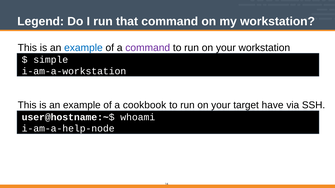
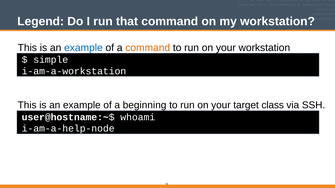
command colour: purple -> orange (148, 48)
cookbook: cookbook -> beginning (145, 105)
have: have -> class (273, 105)
